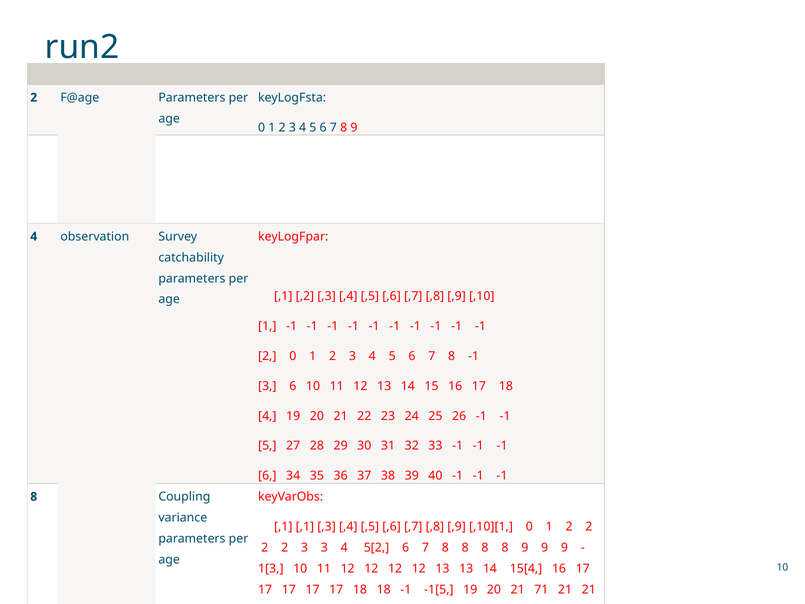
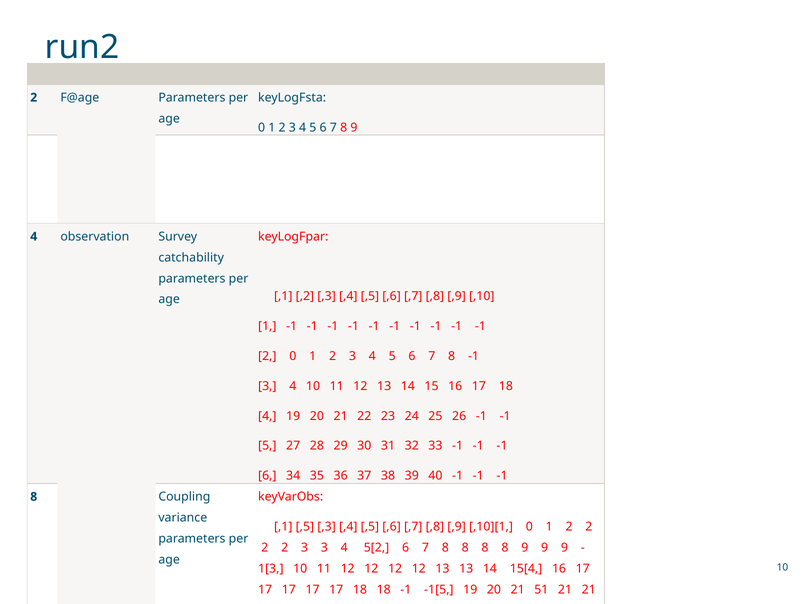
6: 6 -> 4 (293, 386)
,1 ,1: ,1 -> ,5 (305, 526)
71: 71 -> 51 (541, 589)
